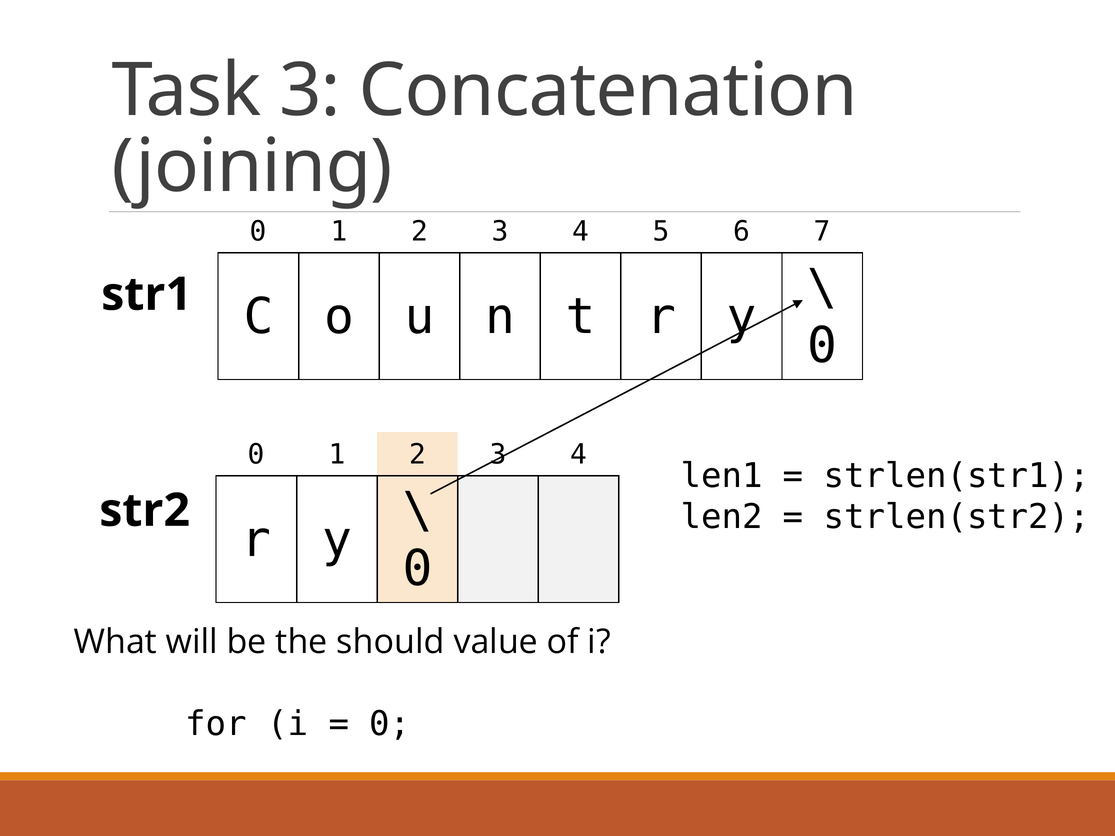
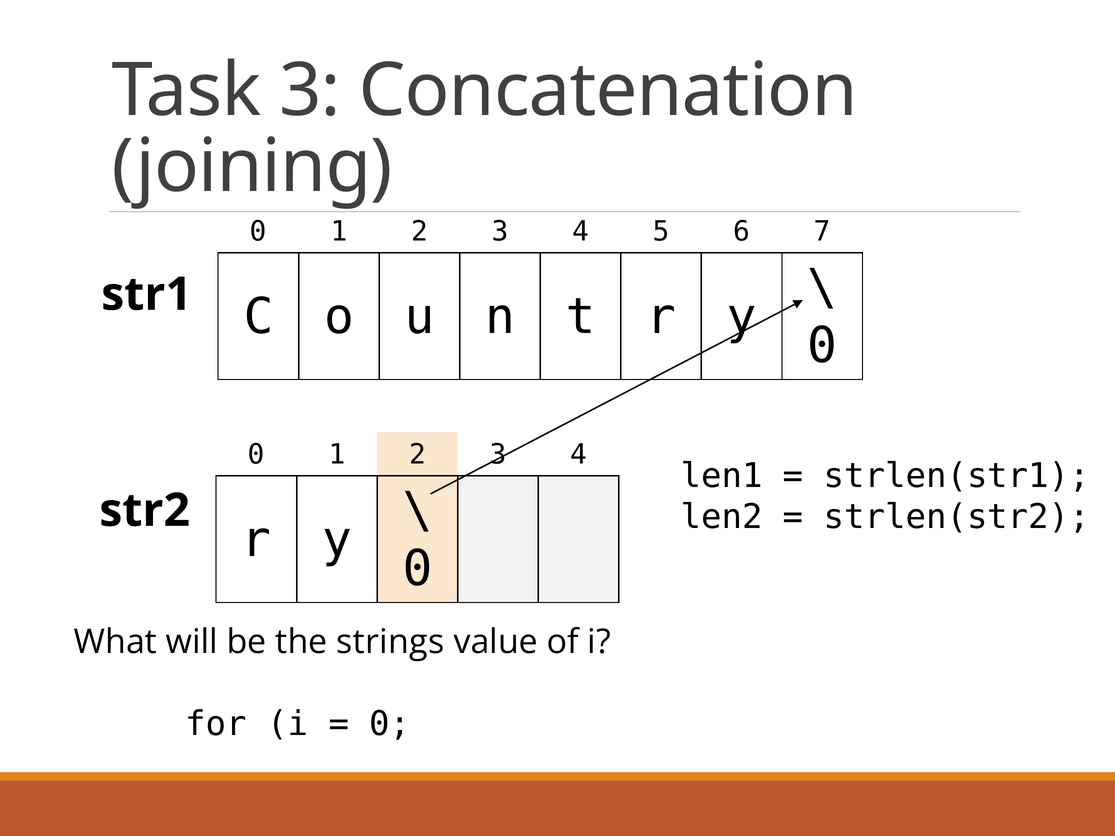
should: should -> strings (390, 642)
